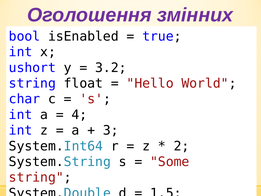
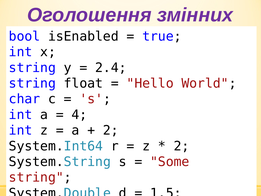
ushort: ushort -> string (32, 68)
3.2: 3.2 -> 2.4 (111, 68)
3: 3 -> 2 (111, 130)
